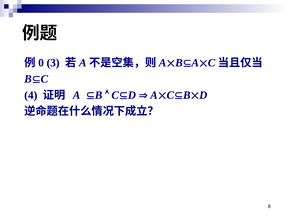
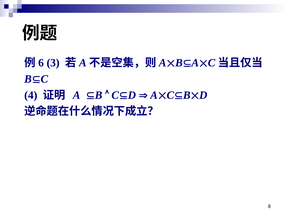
0: 0 -> 6 (41, 63)
